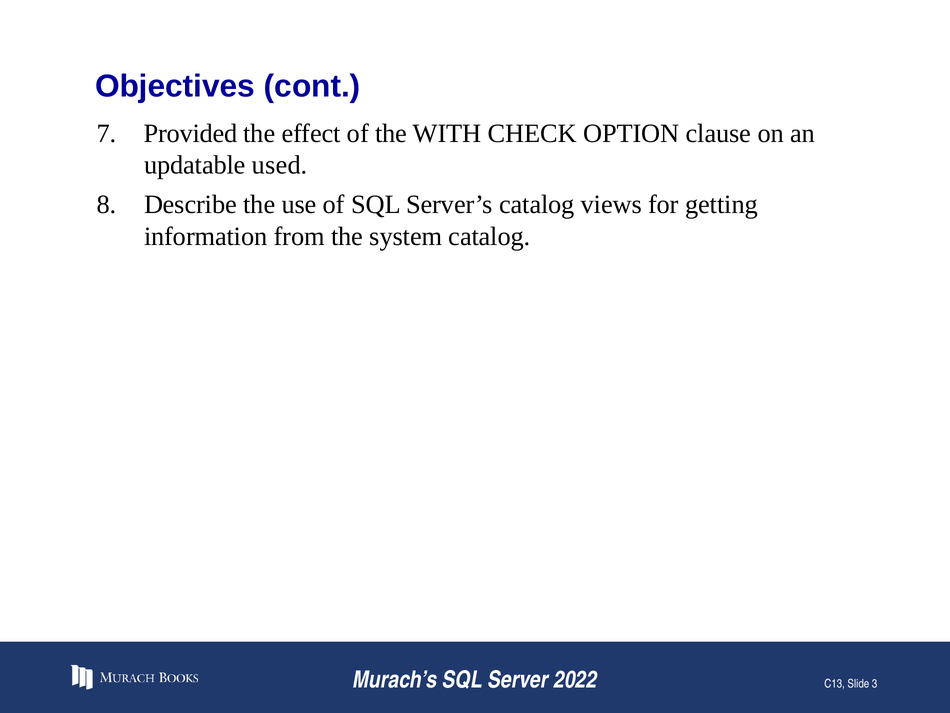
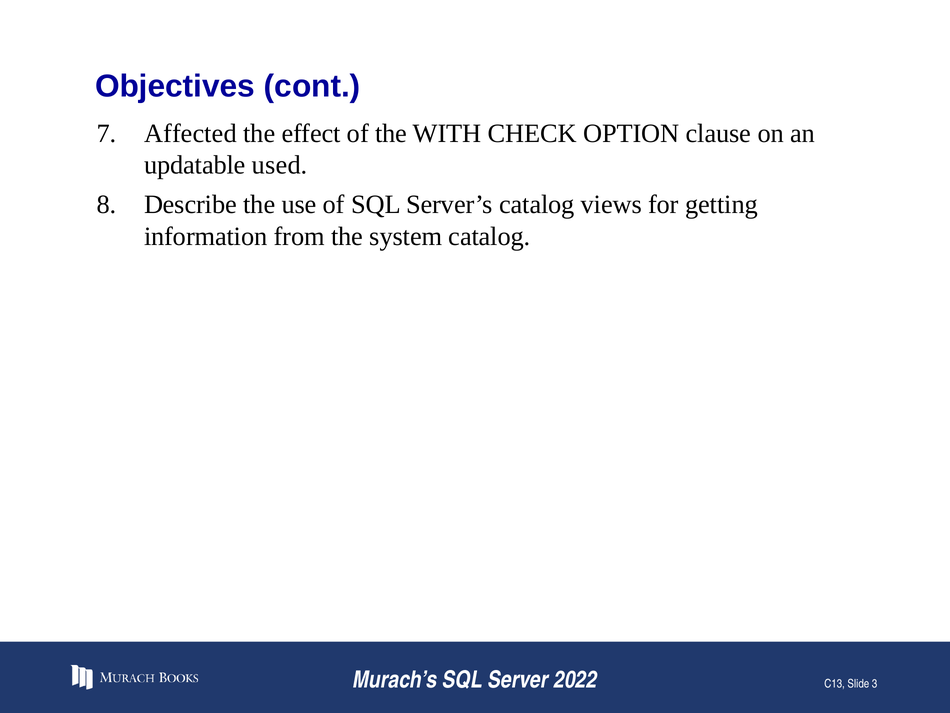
Provided: Provided -> Affected (190, 133)
